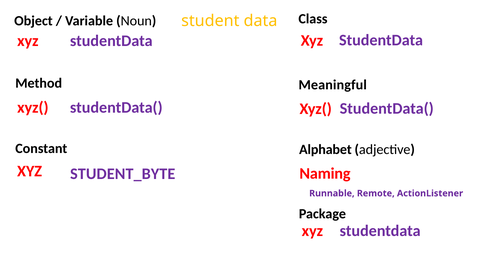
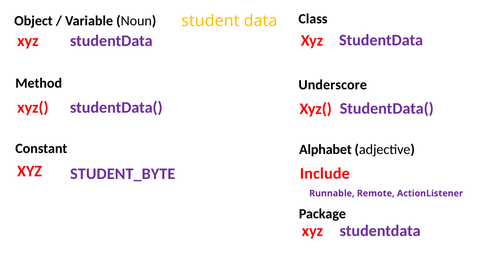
Meaningful: Meaningful -> Underscore (333, 85)
Naming: Naming -> Include (325, 173)
